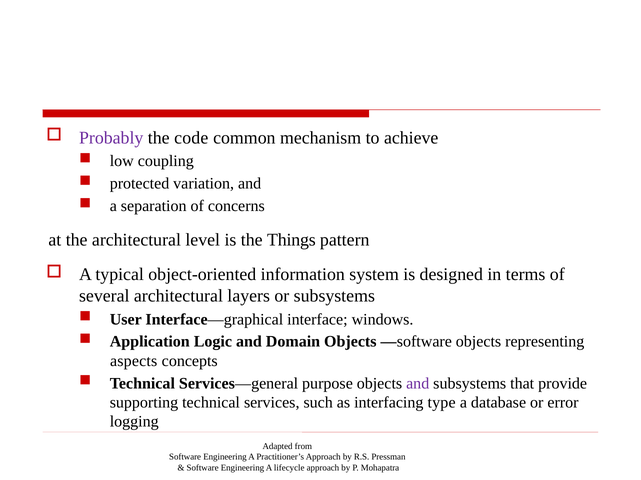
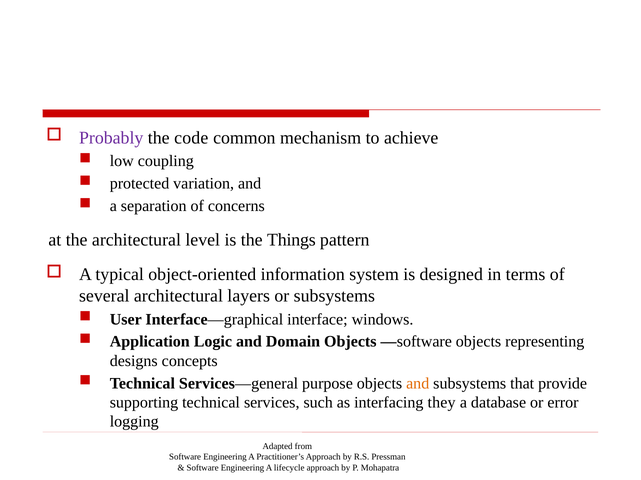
aspects: aspects -> designs (134, 361)
and colour: purple -> orange (418, 384)
type: type -> they (442, 403)
